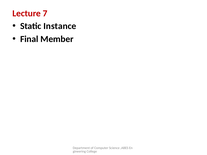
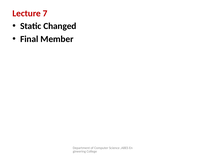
Instance: Instance -> Changed (60, 26)
